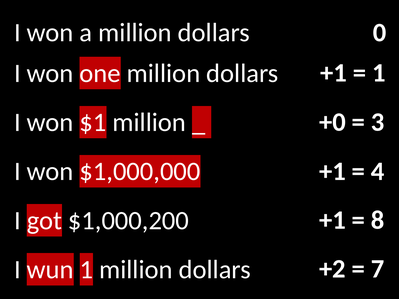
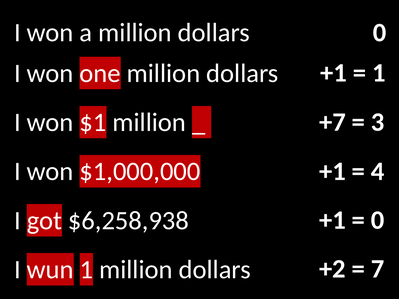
+0: +0 -> +7 (332, 122)
8: 8 -> 0 (378, 220)
$1,000,200: $1,000,200 -> $6,258,938 (128, 221)
